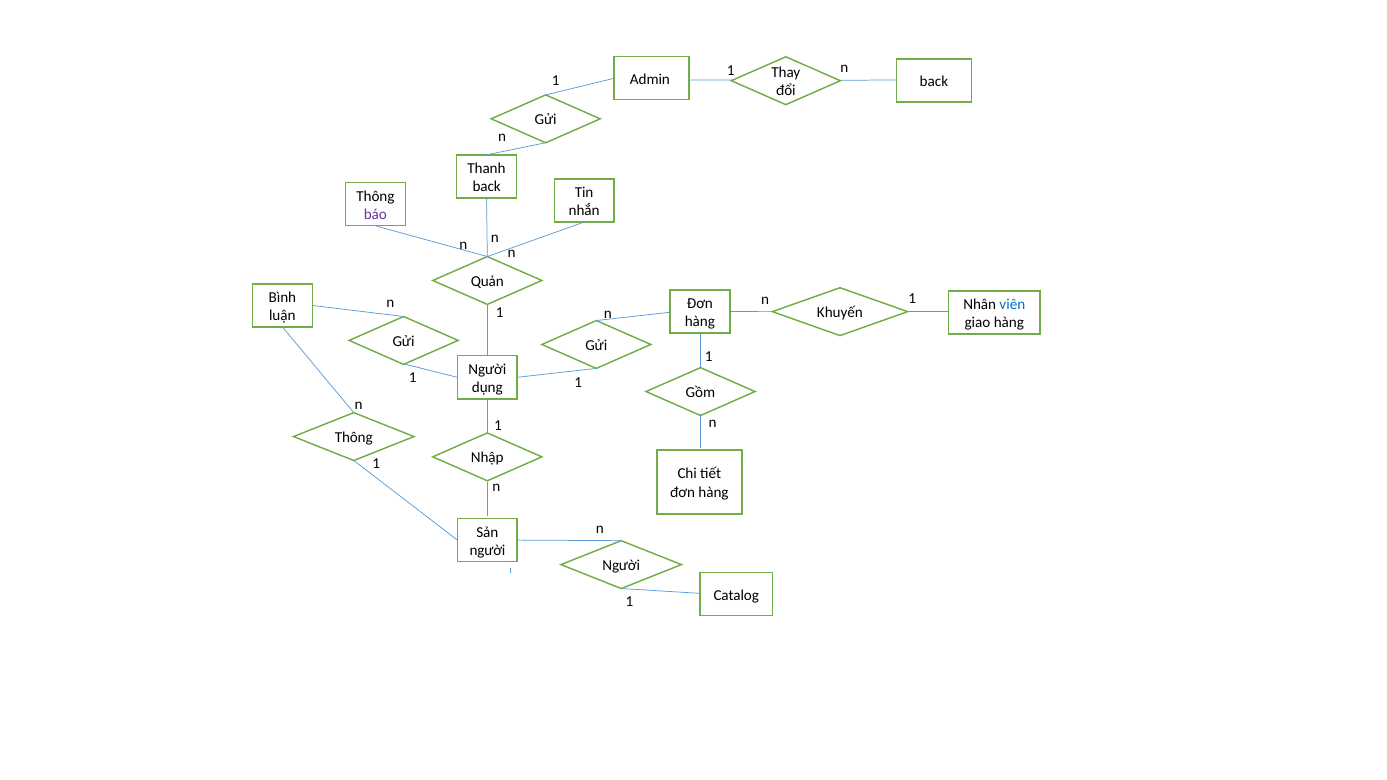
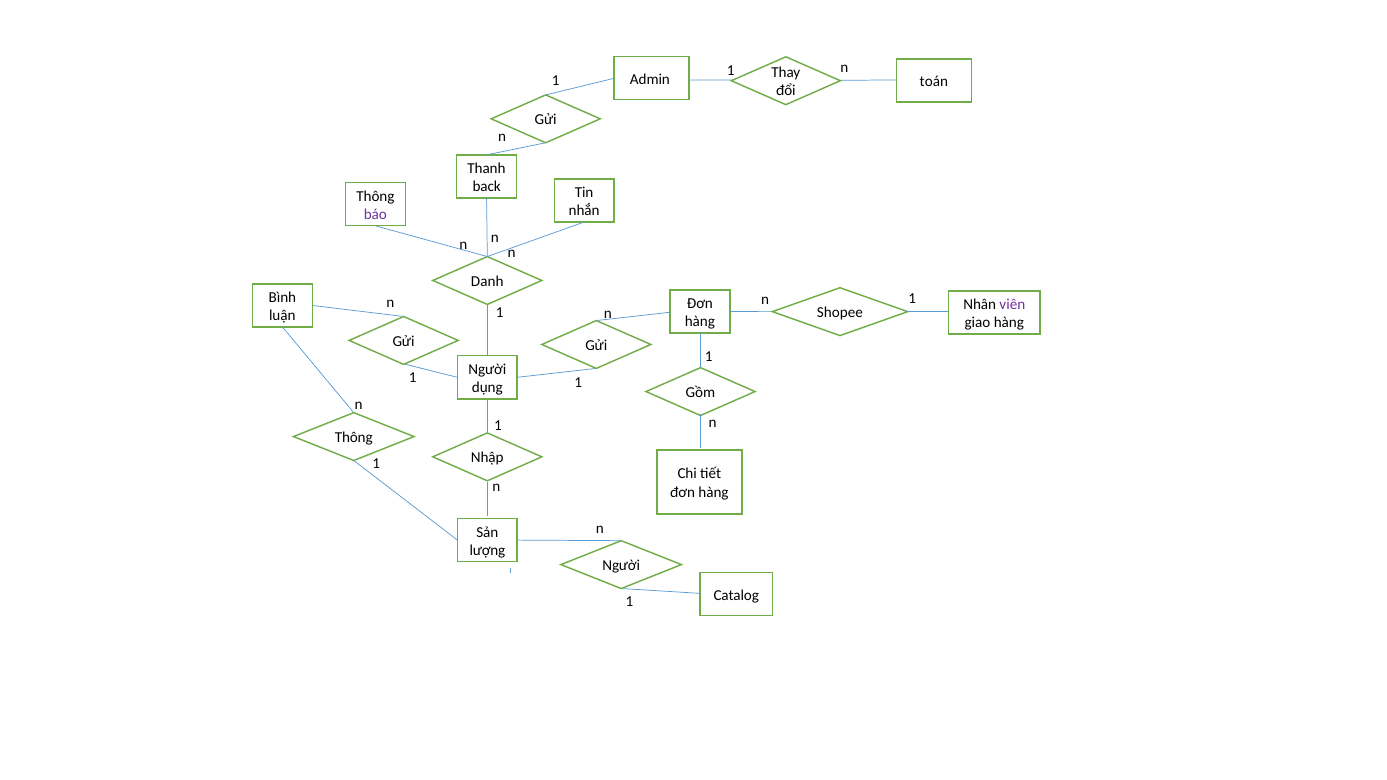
back: back -> toán (934, 82)
Quản: Quản -> Danh (487, 282)
viên colour: blue -> purple (1012, 305)
Khuyến: Khuyến -> Shopee (840, 313)
người: người -> lượng (487, 550)
